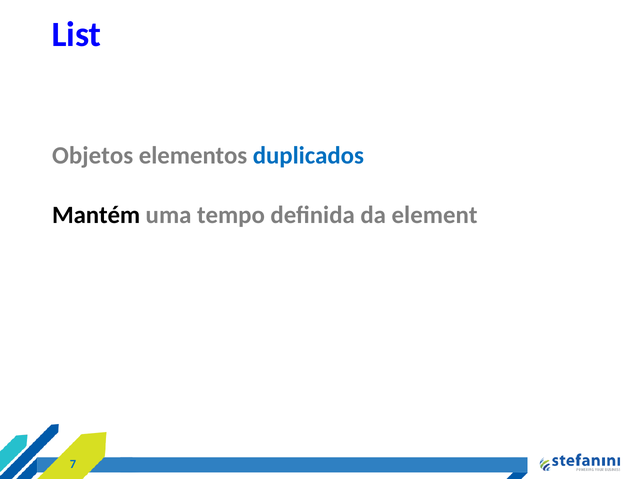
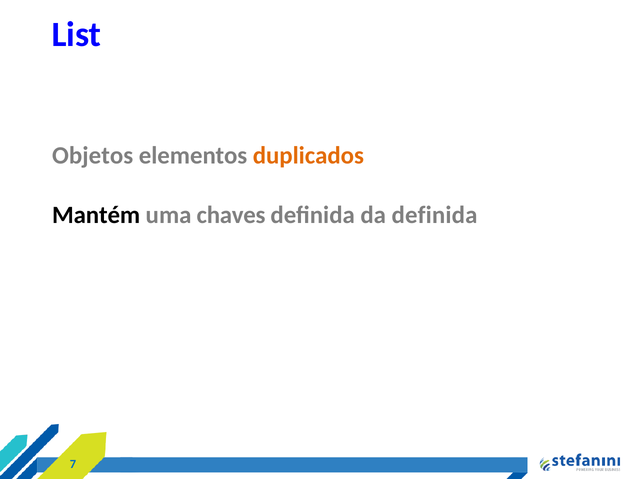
duplicados colour: blue -> orange (308, 156)
tempo: tempo -> chaves (231, 215)
da element: element -> definida (435, 215)
